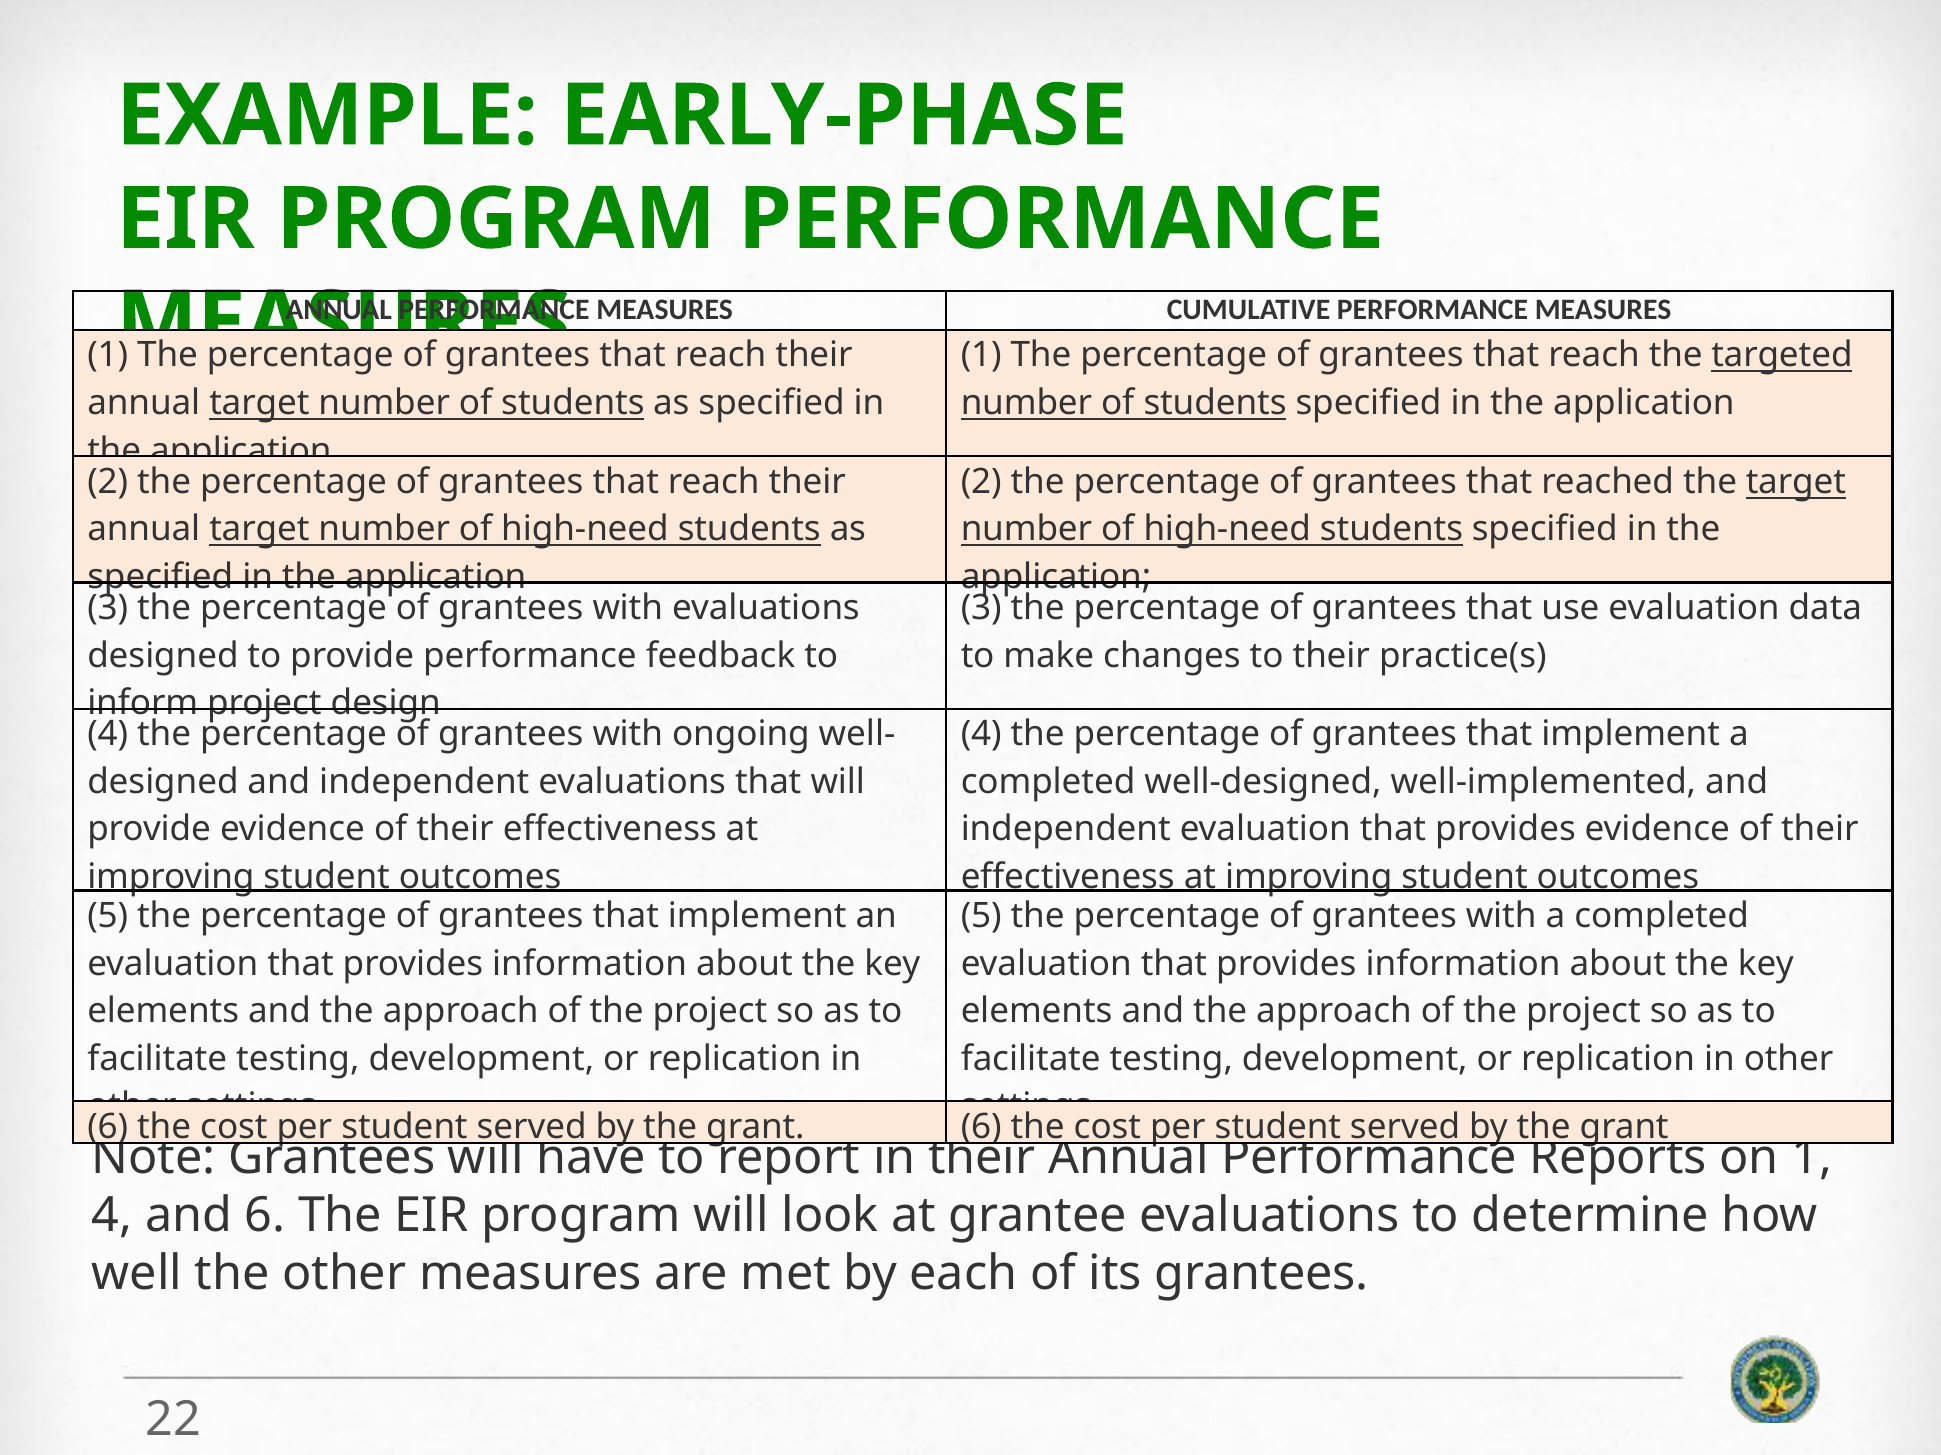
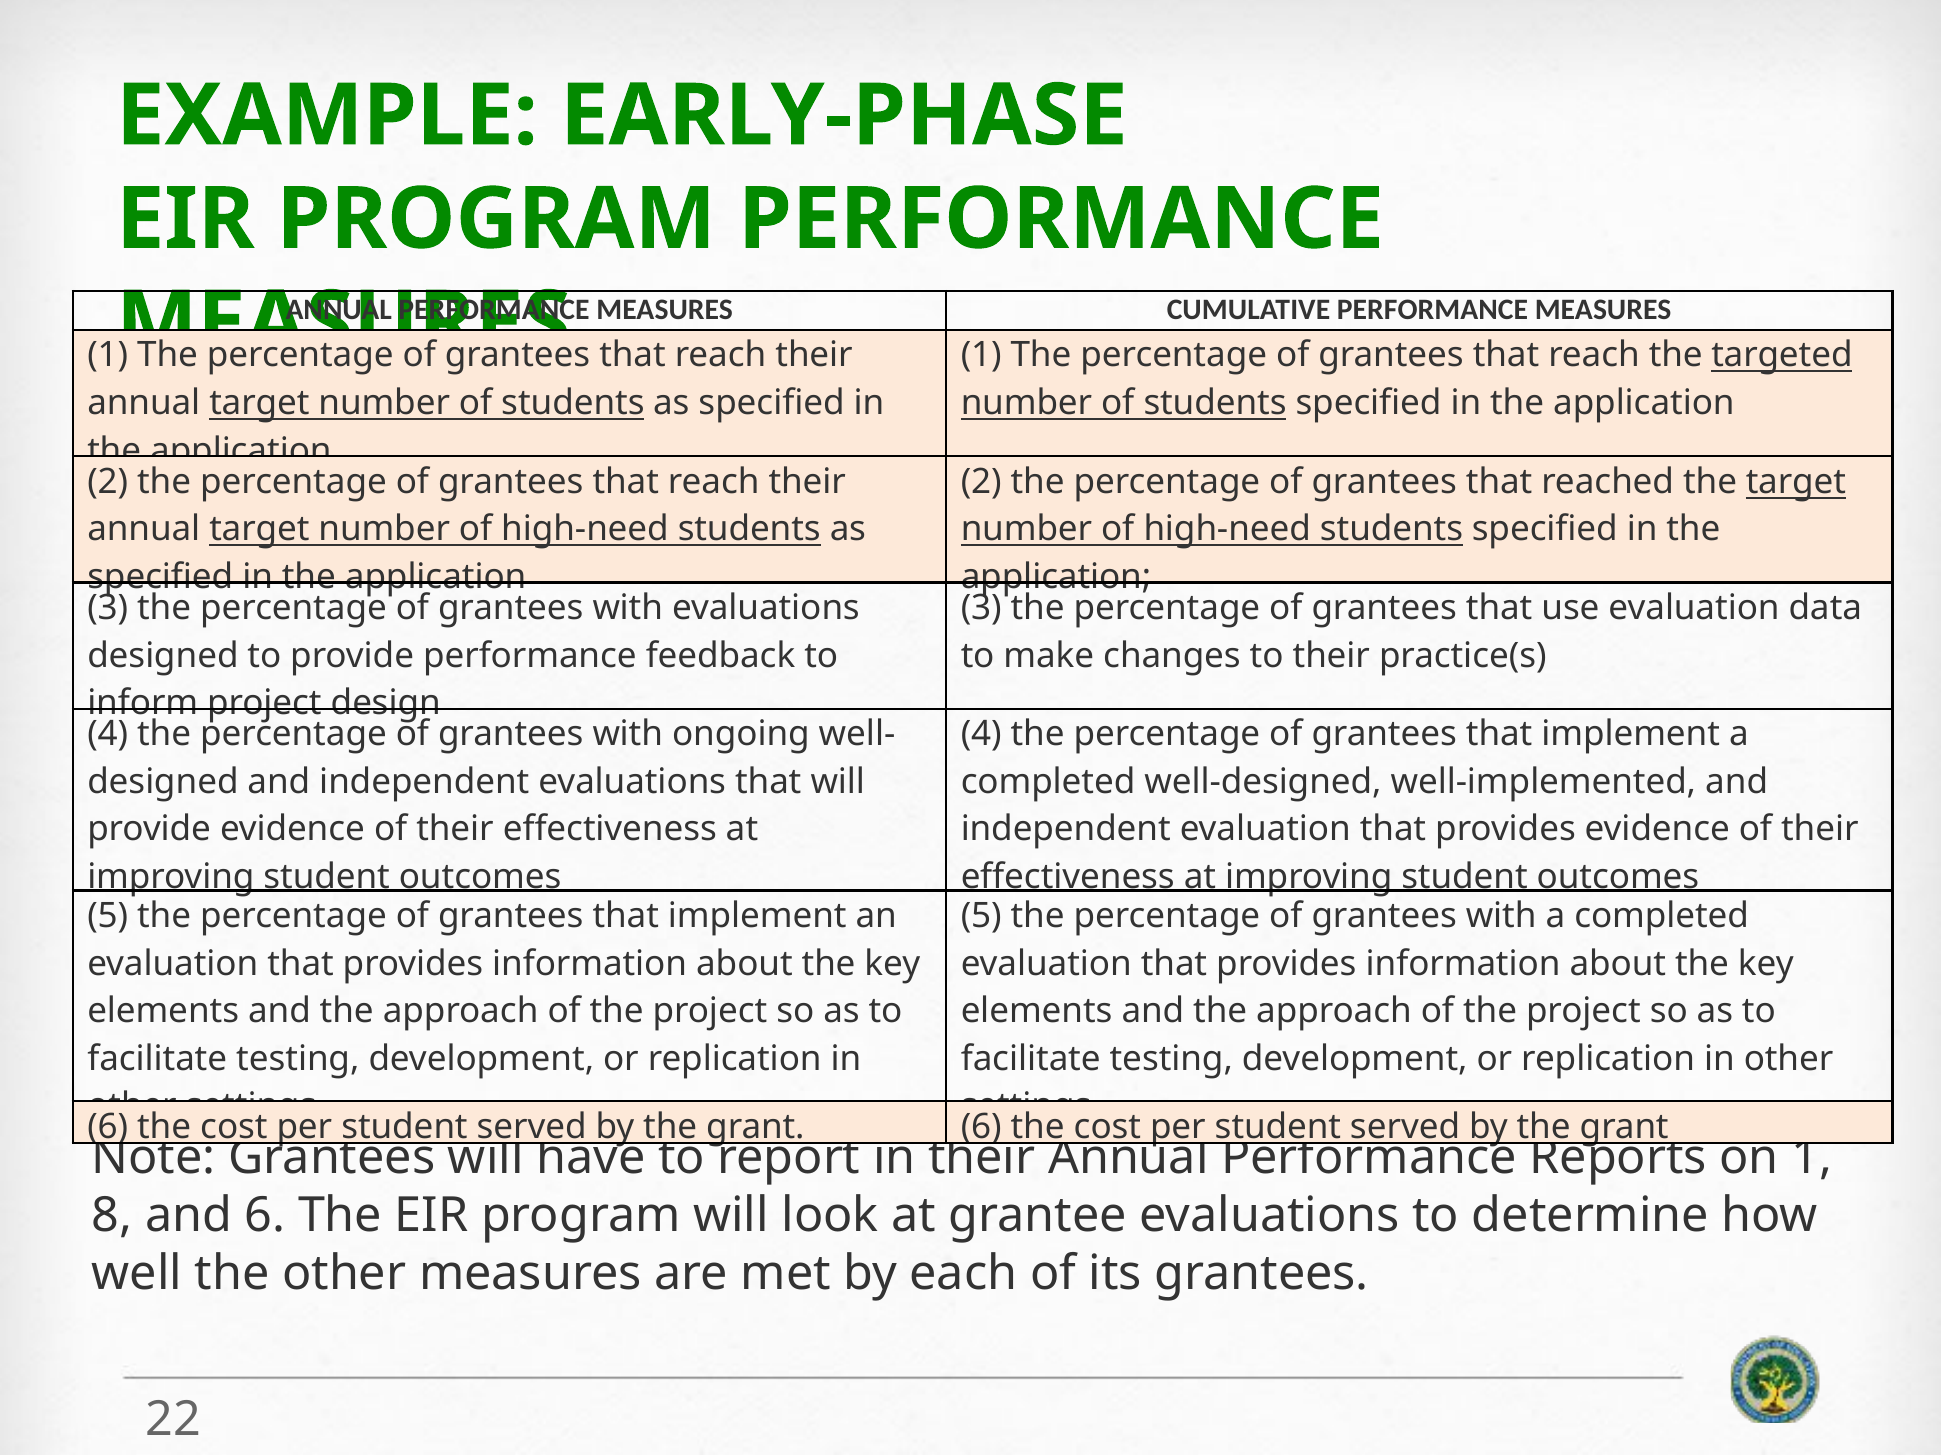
4: 4 -> 8 (112, 1216)
